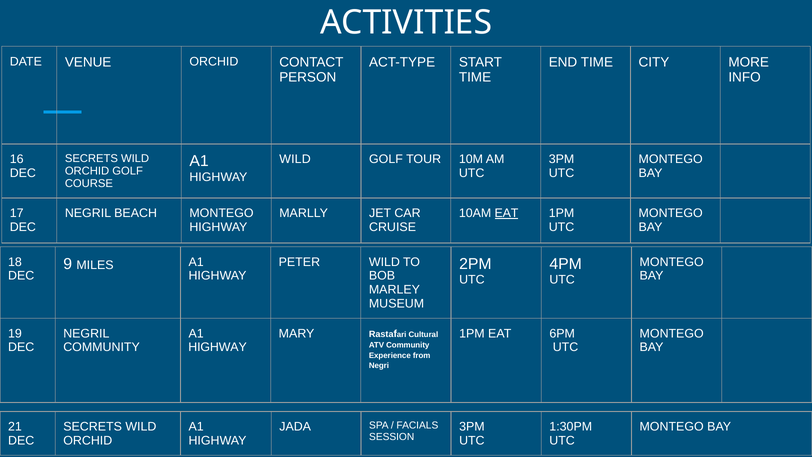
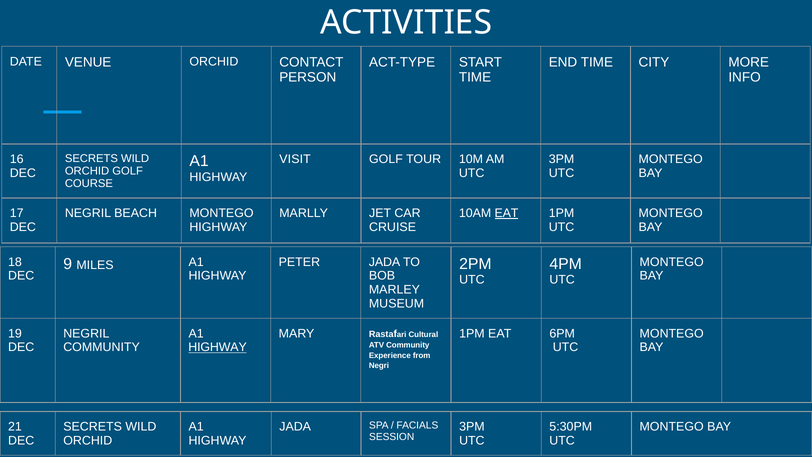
WILD: WILD -> VISIT (295, 159)
PETER WILD: WILD -> JADA (384, 262)
HIGHWAY underline: none -> present (218, 347)
1:30PM: 1:30PM -> 5:30PM (571, 426)
